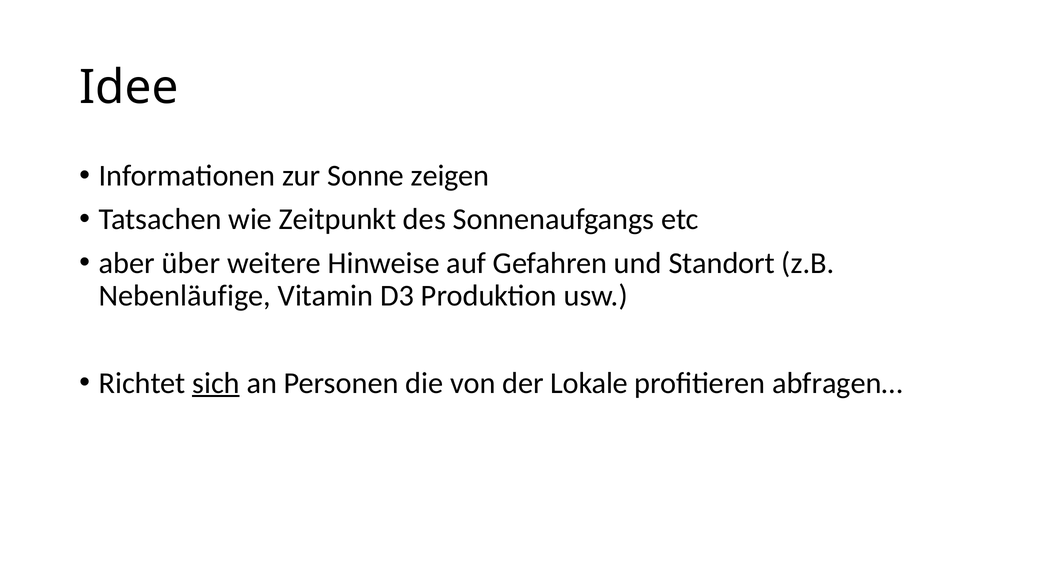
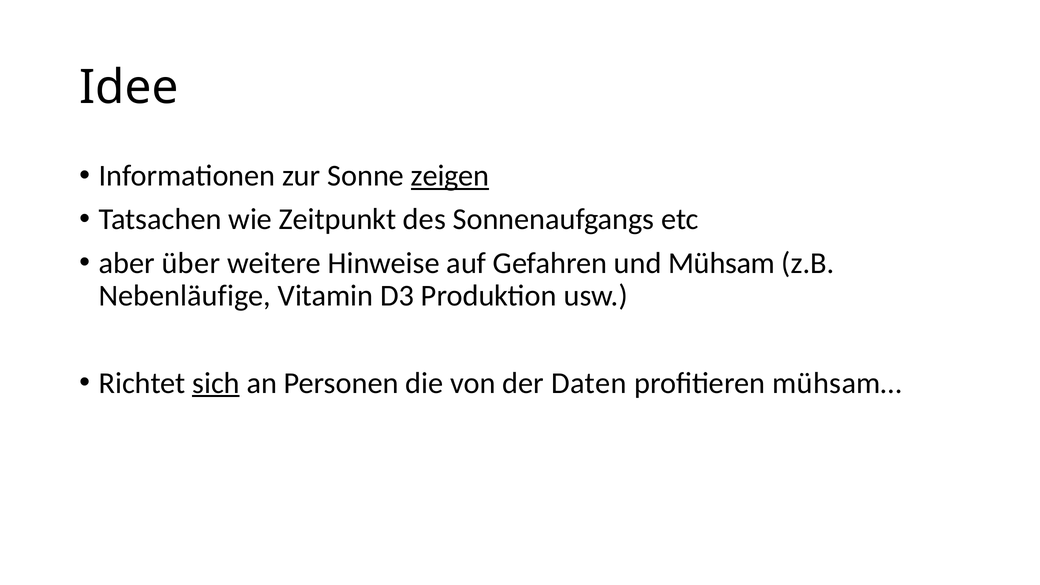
zeigen underline: none -> present (450, 176)
Standort: Standort -> Mühsam (722, 263)
Lokale: Lokale -> Daten (589, 383)
abfragen…: abfragen… -> mühsam… (837, 383)
